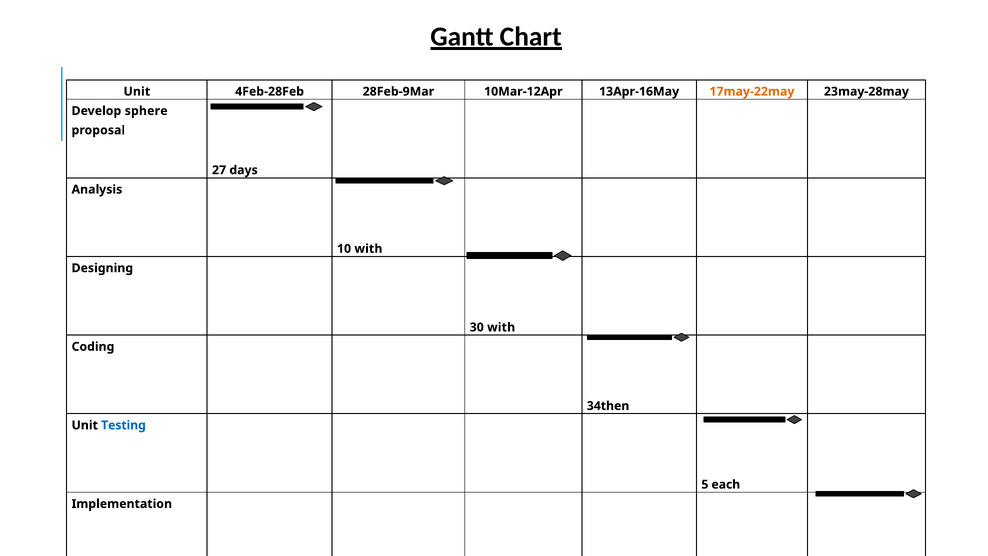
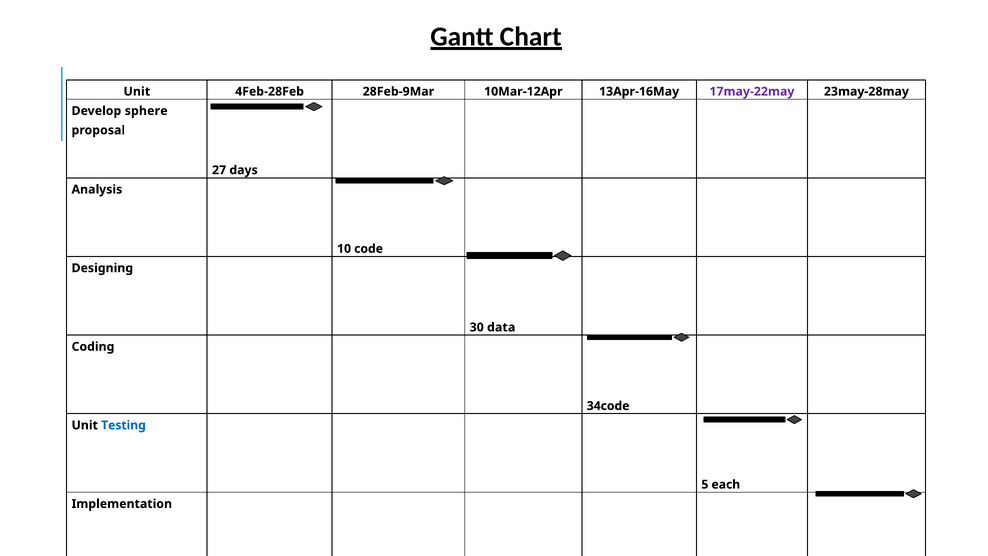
17may-22may colour: orange -> purple (752, 91)
10 with: with -> code (369, 249)
30 with: with -> data (501, 327)
34then: 34then -> 34code (608, 406)
